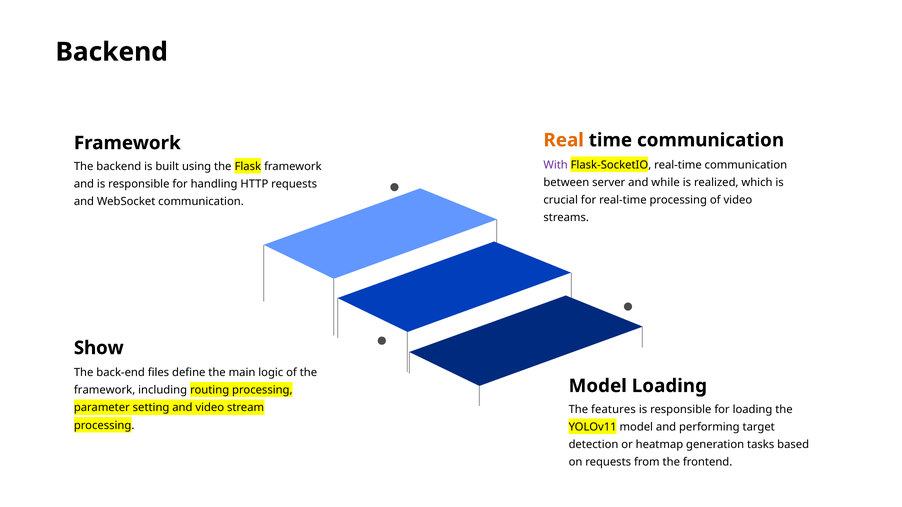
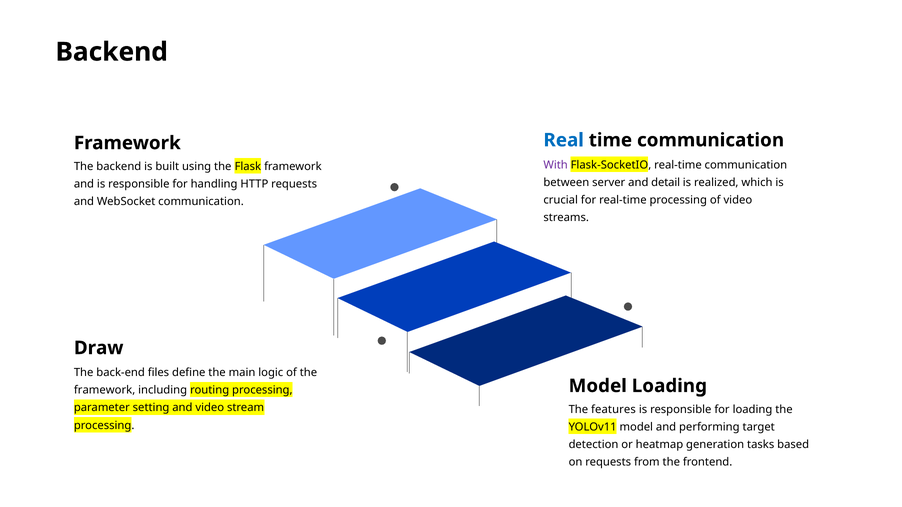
Real colour: orange -> blue (564, 140)
while: while -> detail (666, 183)
Show: Show -> Draw (99, 348)
